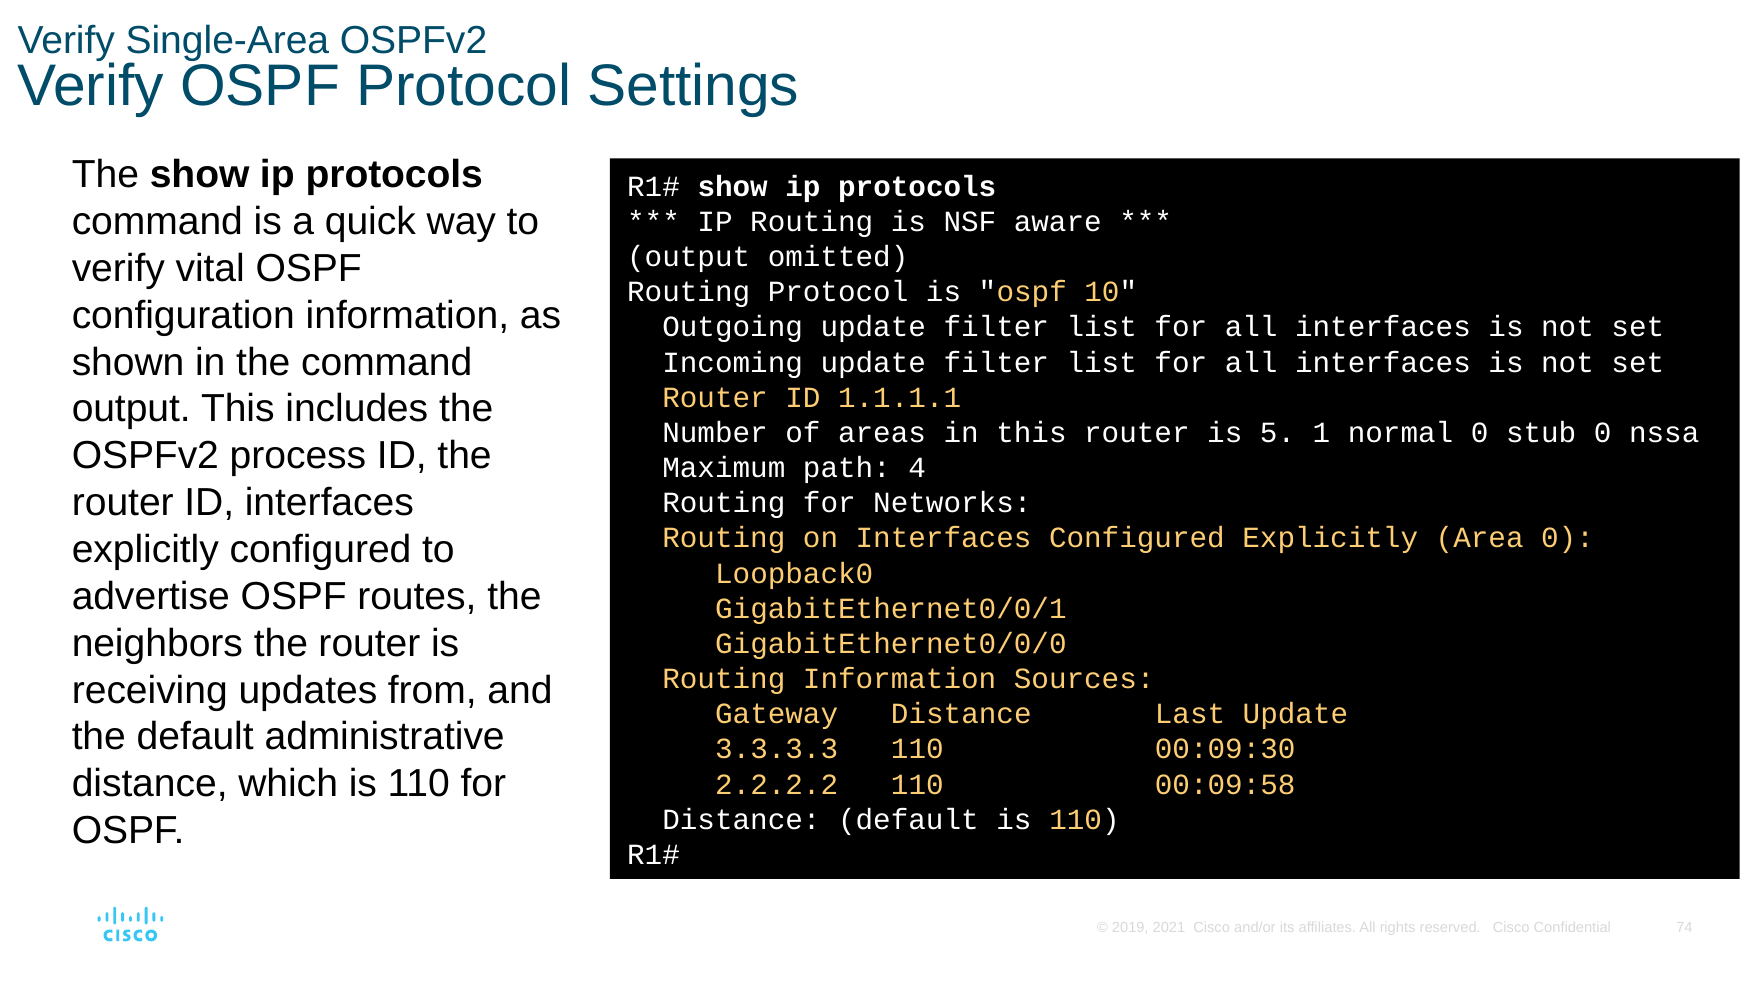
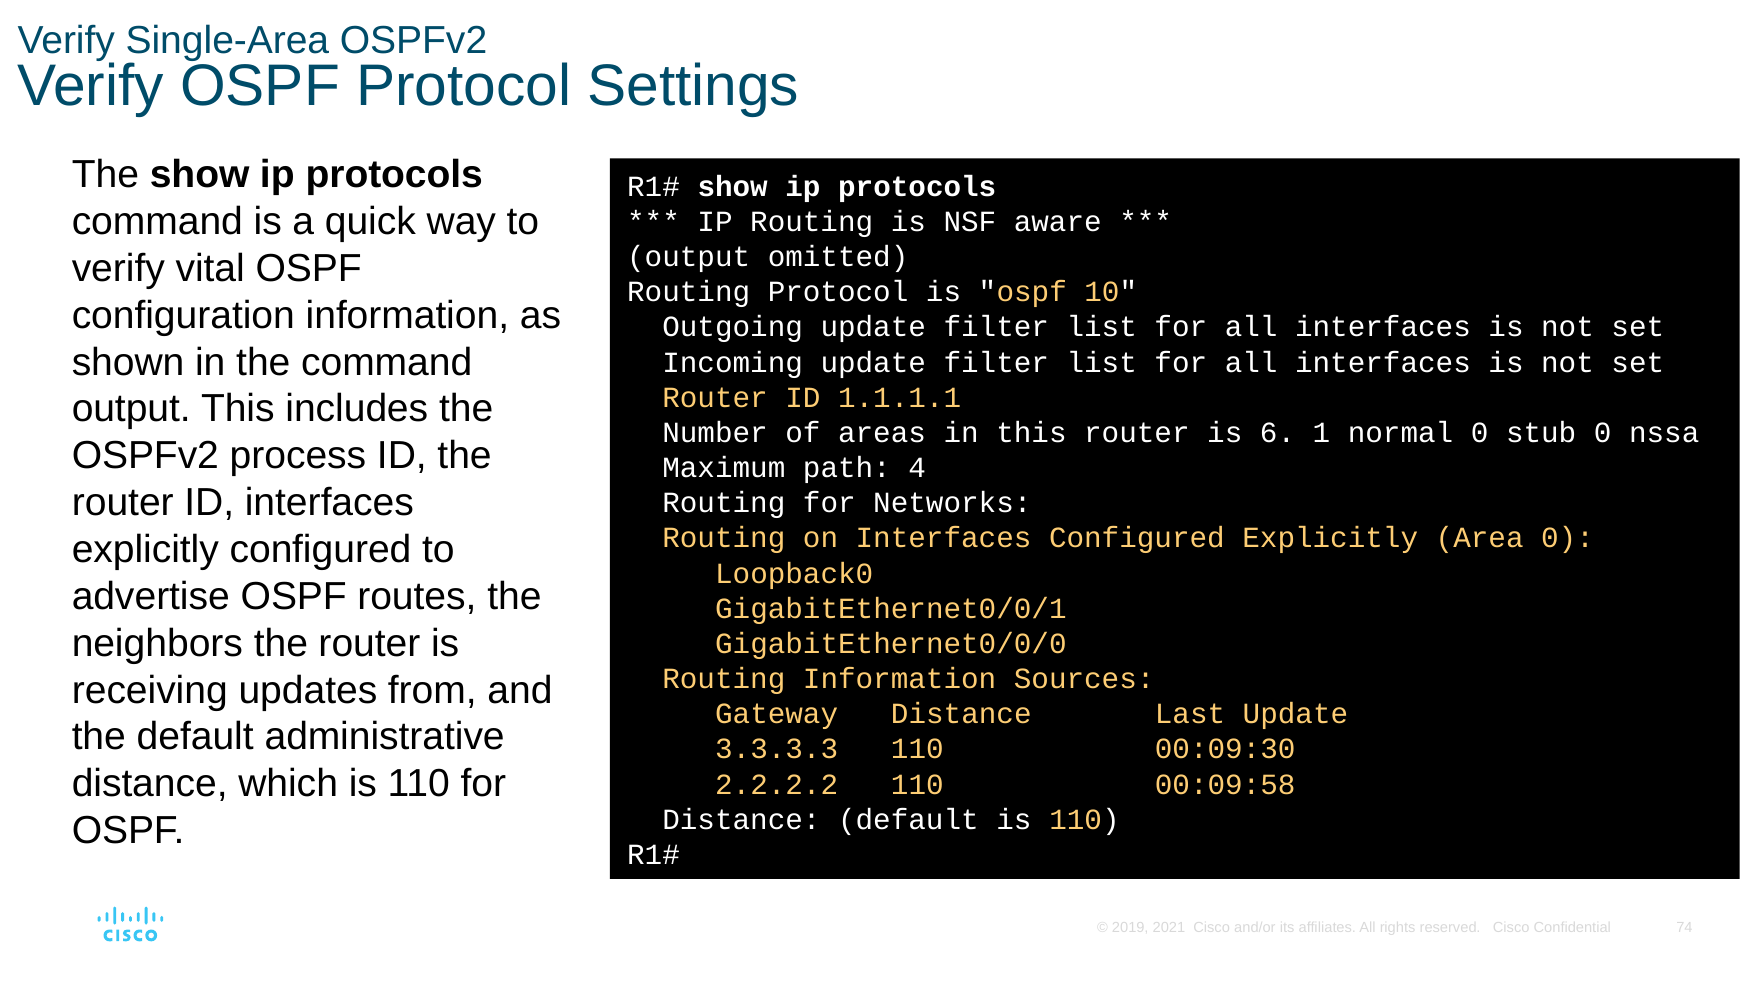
5: 5 -> 6 (1278, 433)
